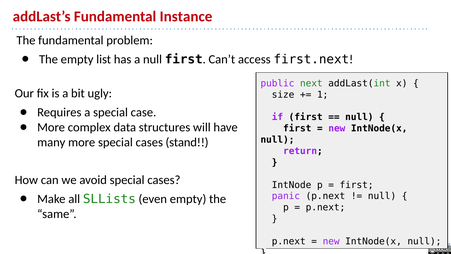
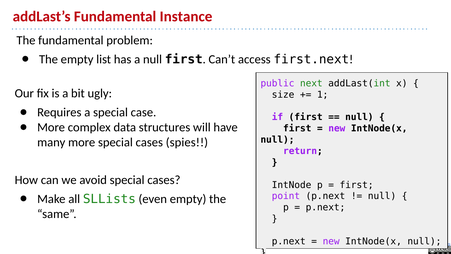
stand: stand -> spies (187, 142)
panic: panic -> point (286, 196)
